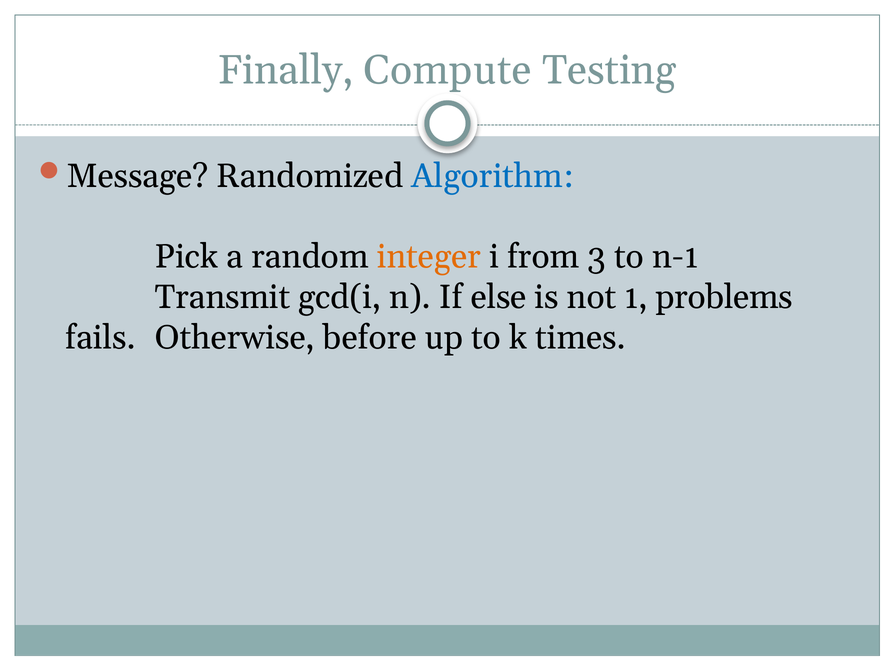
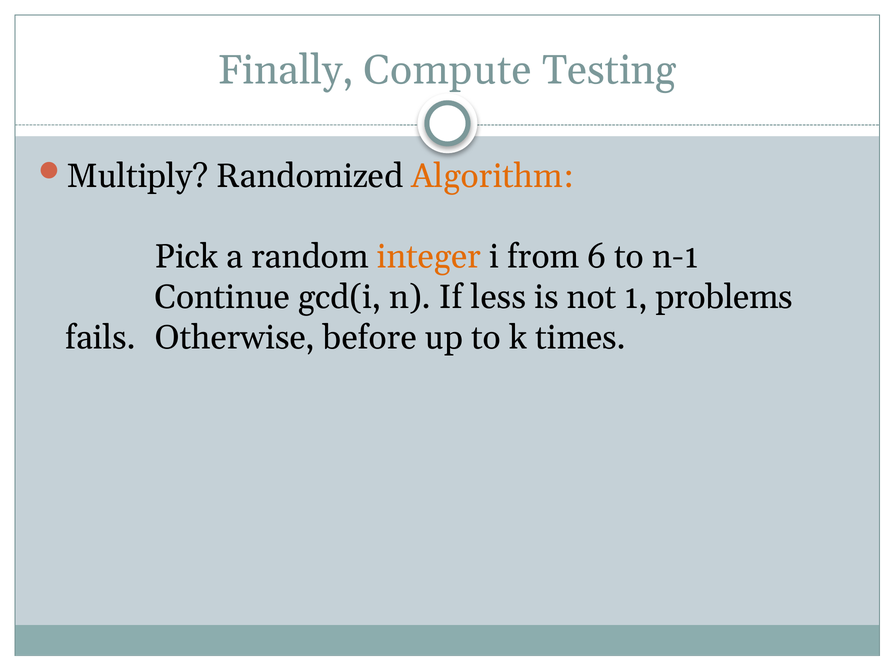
Message: Message -> Multiply (137, 176)
Algorithm colour: blue -> orange (492, 176)
3: 3 -> 6 (597, 257)
Transmit: Transmit -> Continue (222, 297)
else: else -> less (498, 297)
